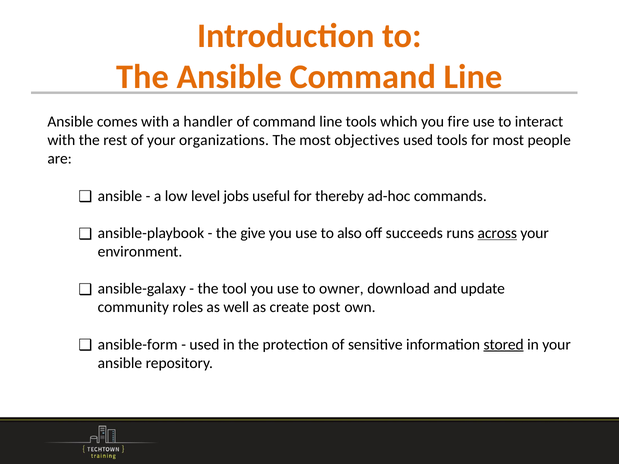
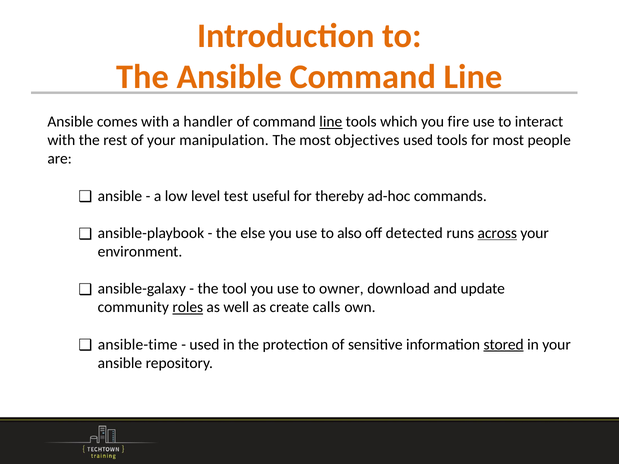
line underline: none -> present (331, 122)
organizations: organizations -> manipulation (224, 140)
jobs: jobs -> test (236, 196)
give: give -> else (253, 233)
succeeds: succeeds -> detected (414, 233)
roles underline: none -> present (188, 307)
post: post -> calls (327, 307)
ansible-form: ansible-form -> ansible-time (138, 345)
